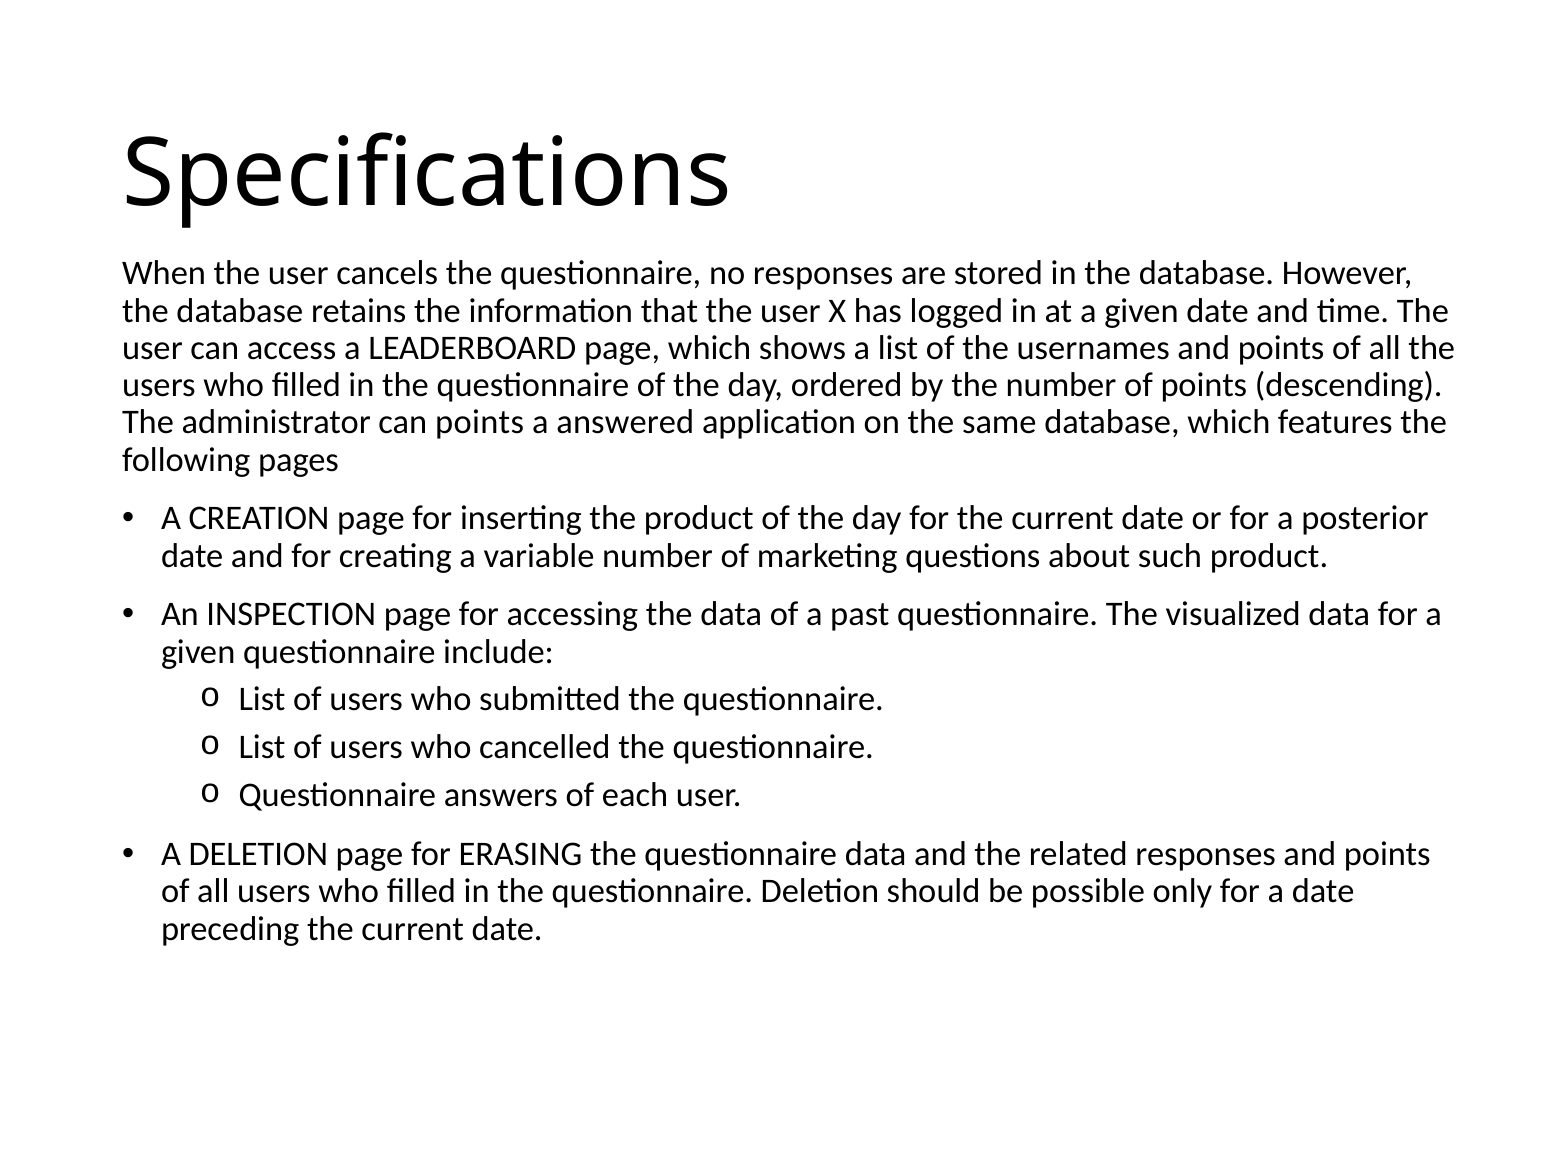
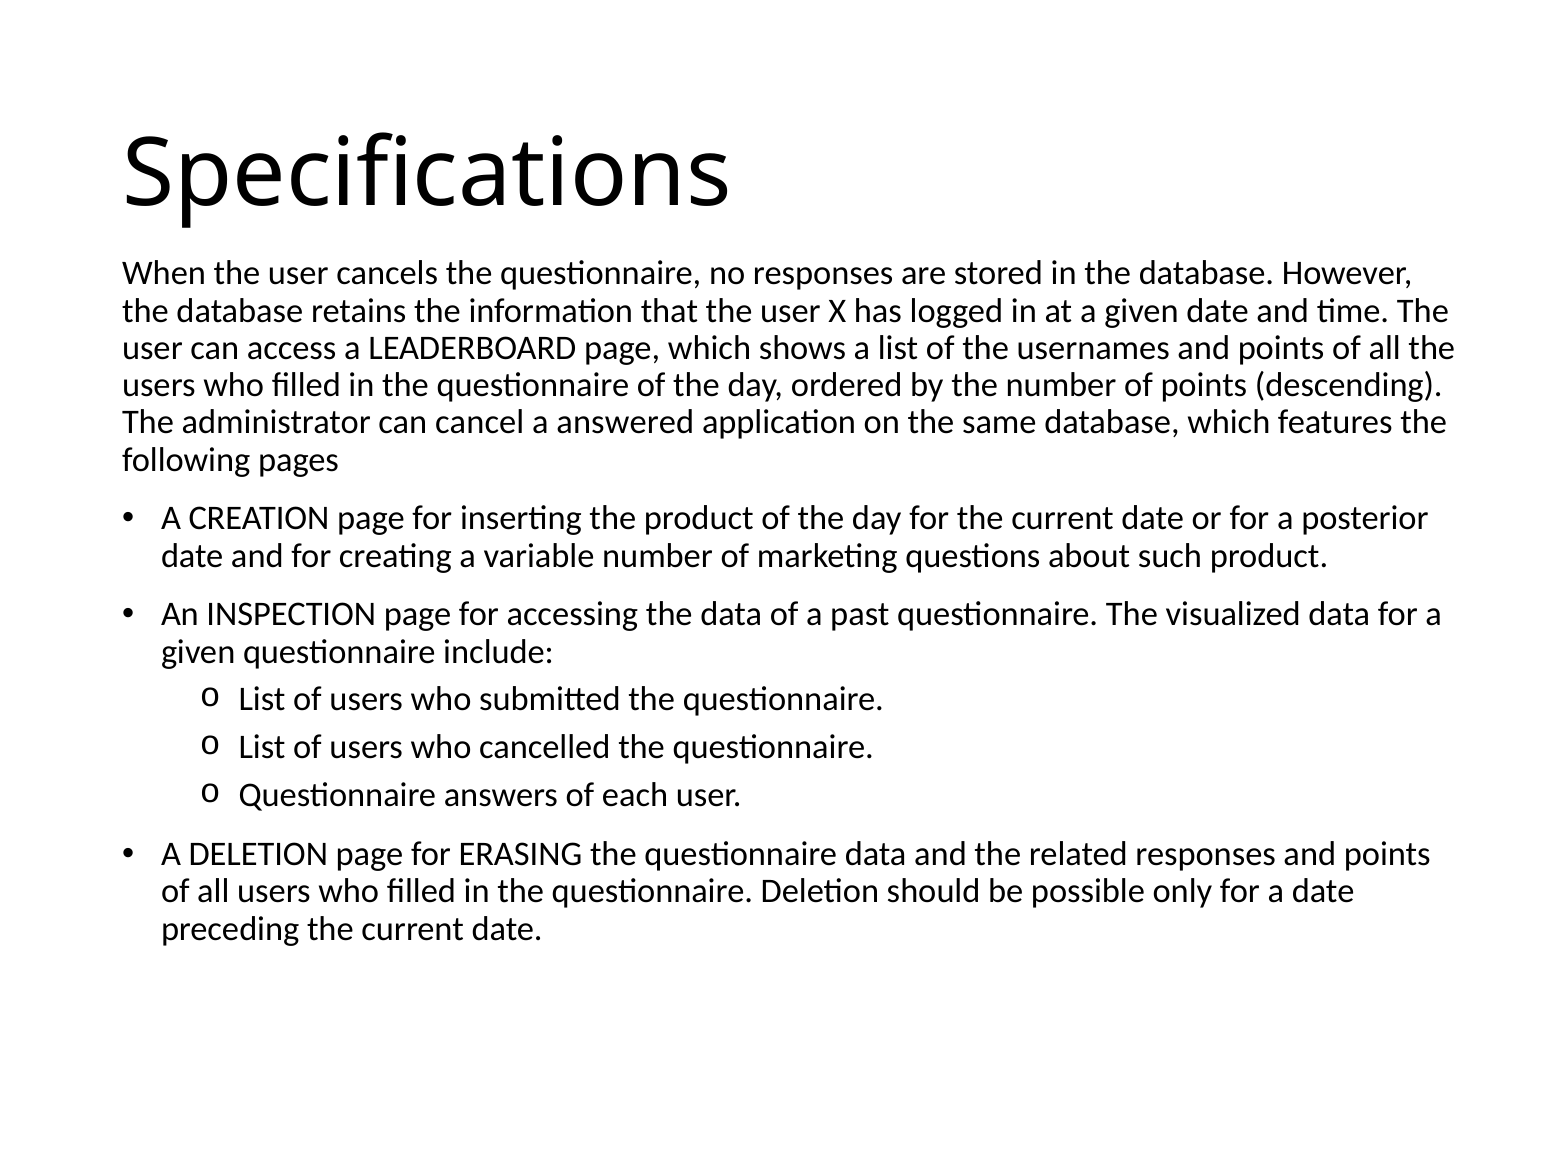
can points: points -> cancel (480, 422)
